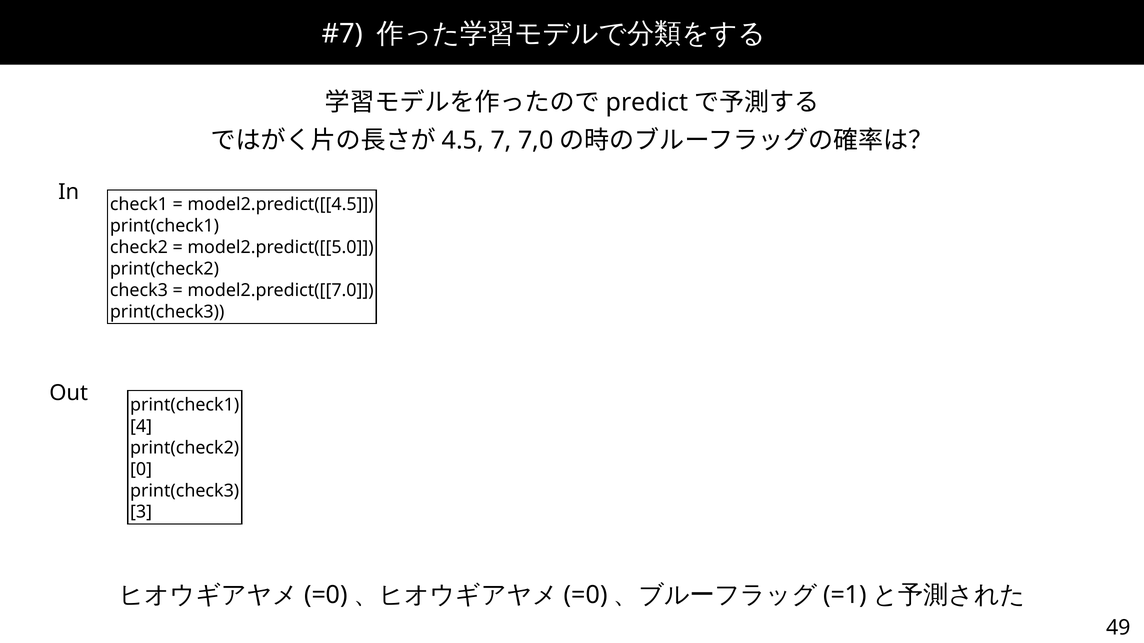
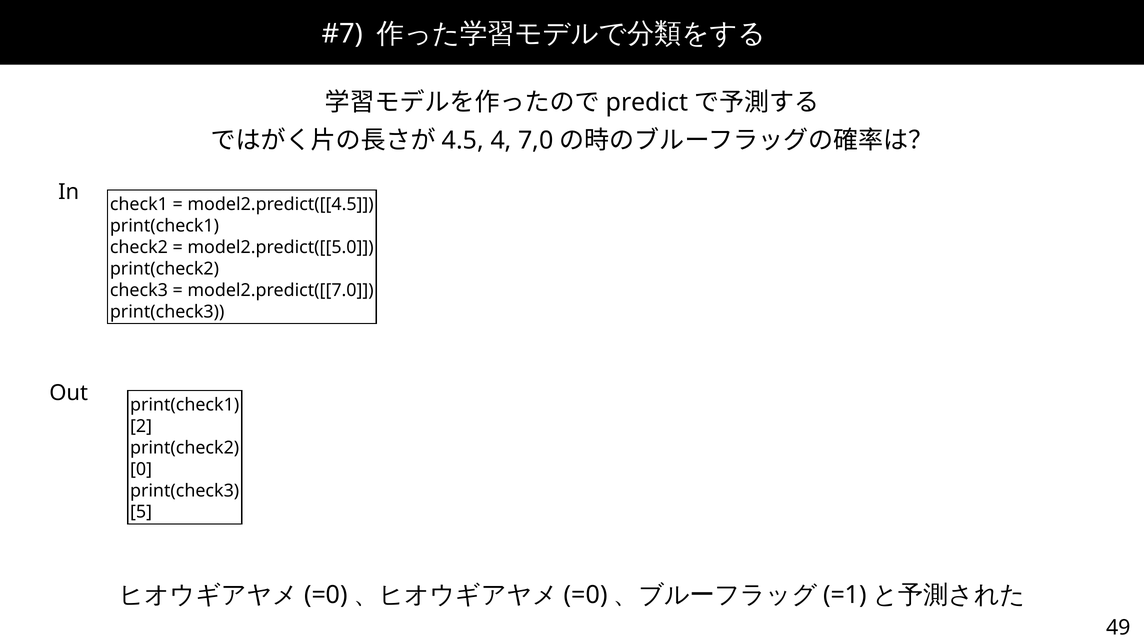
7: 7 -> 4 (501, 141)
4: 4 -> 2 (141, 427)
3: 3 -> 5 (141, 512)
